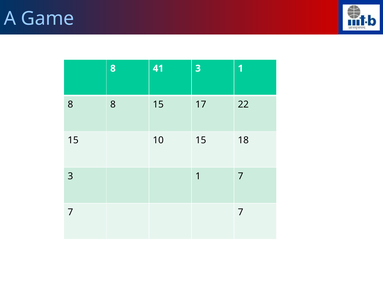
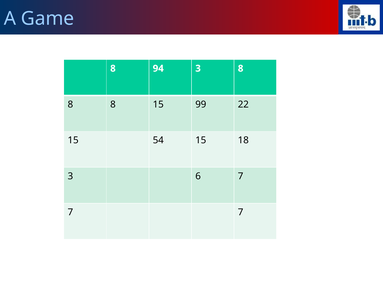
41: 41 -> 94 (158, 69)
1: 1 -> 8 (241, 69)
17: 17 -> 99 (201, 104)
10: 10 -> 54 (158, 140)
1: 1 -> 6 (198, 176)
